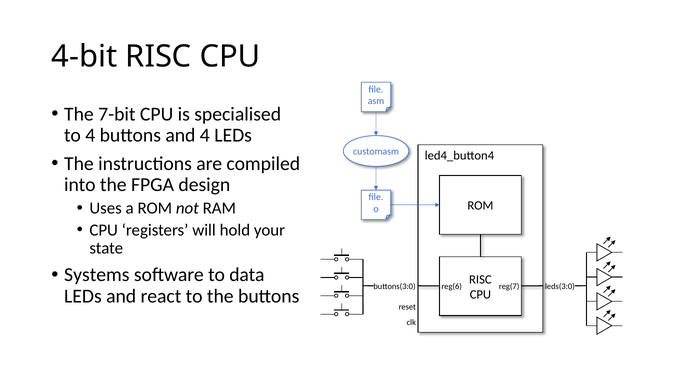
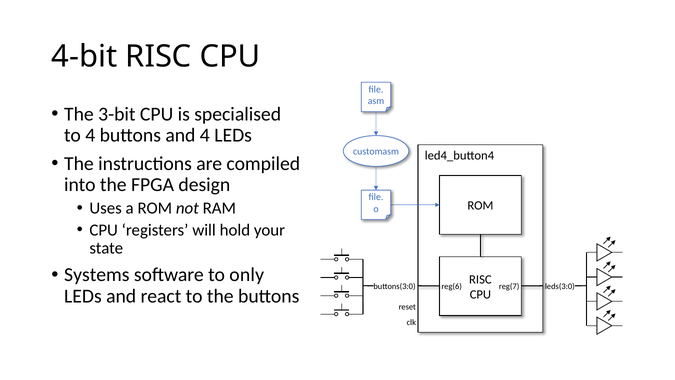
7-bit: 7-bit -> 3-bit (117, 114)
data: data -> only (247, 275)
